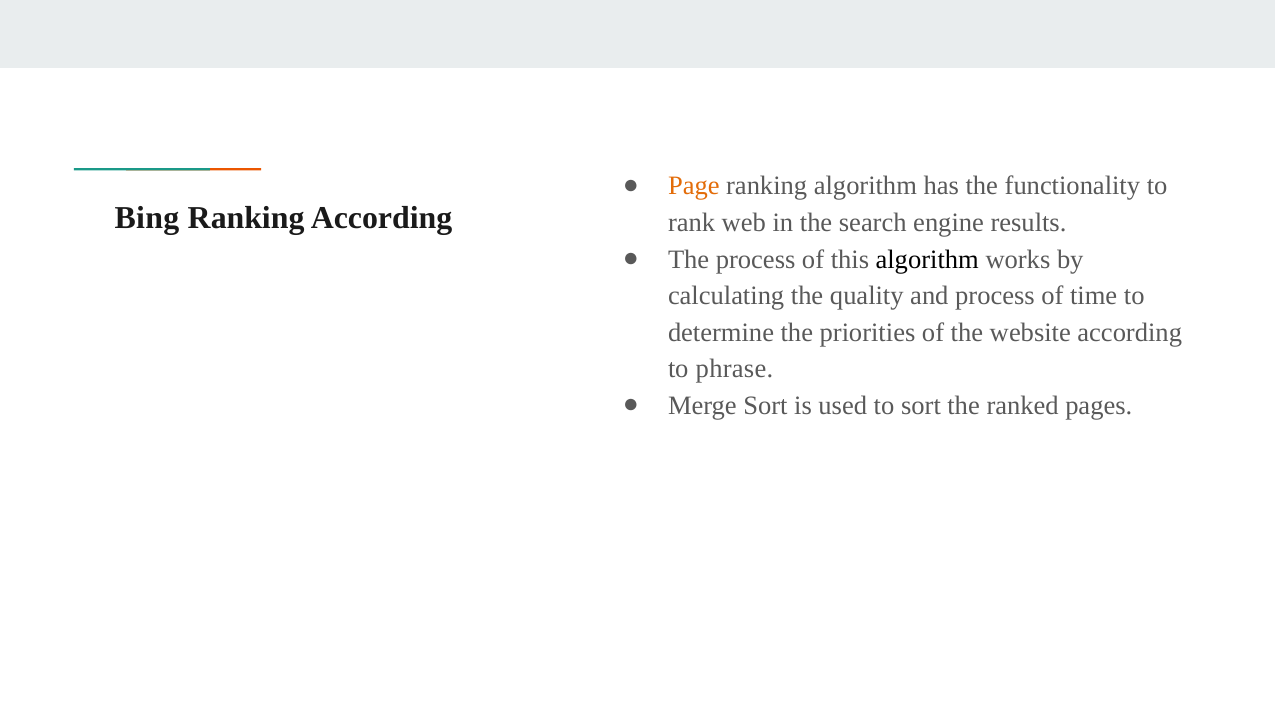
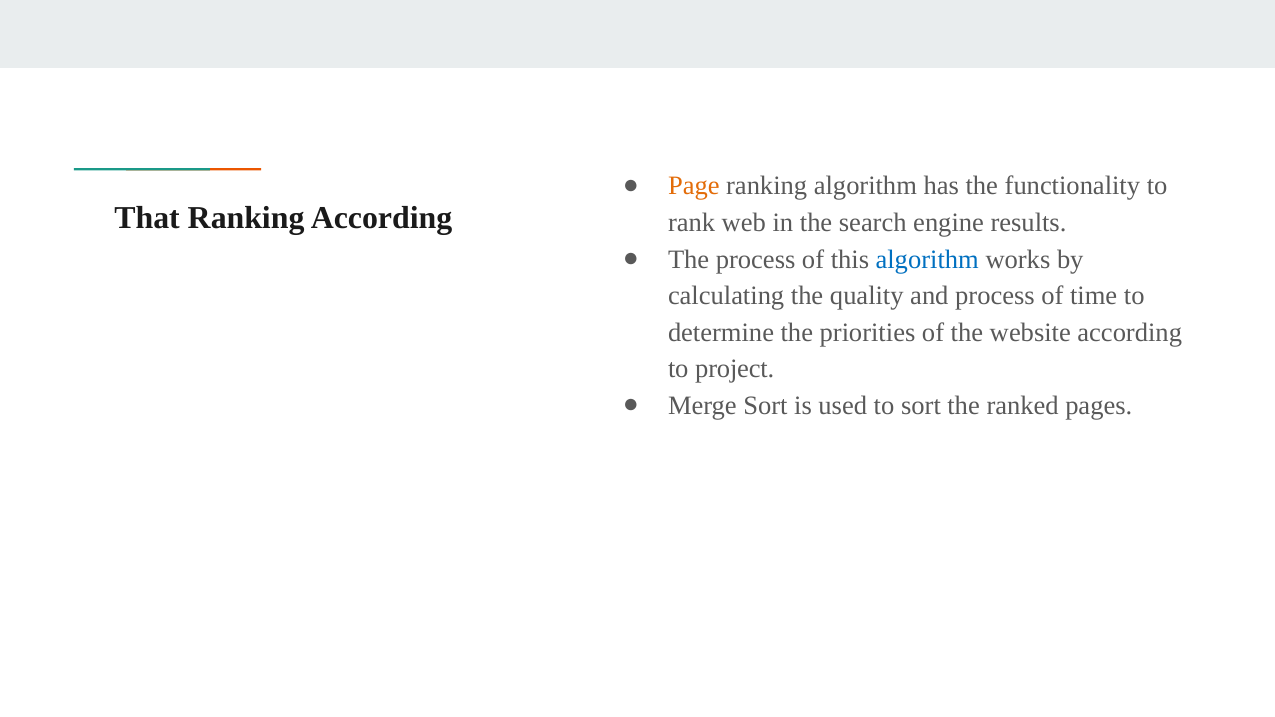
Bing: Bing -> That (147, 218)
algorithm colour: black -> blue (927, 259)
phrase: phrase -> project (735, 369)
